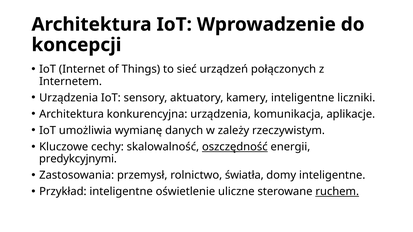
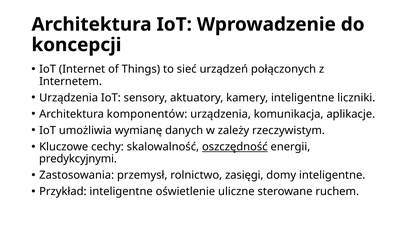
konkurencyjna: konkurencyjna -> komponentów (147, 114)
światła: światła -> zasięgi (244, 175)
ruchem underline: present -> none (337, 192)
